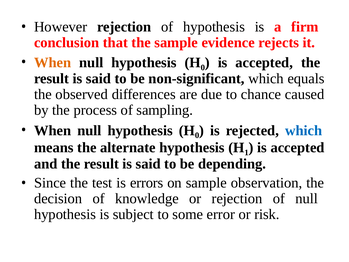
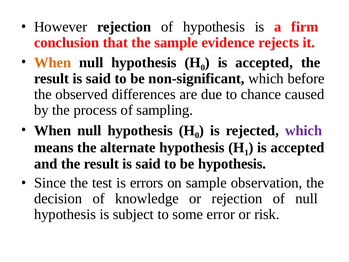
equals: equals -> before (306, 79)
which colour: blue -> purple (304, 130)
be depending: depending -> hypothesis (232, 164)
